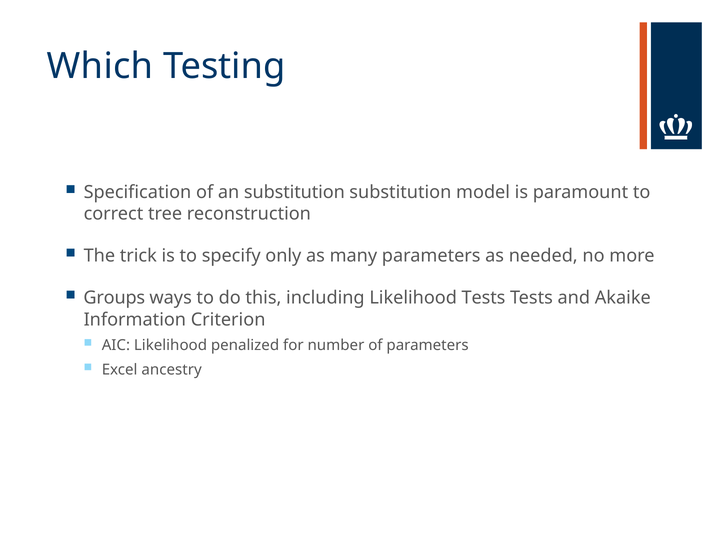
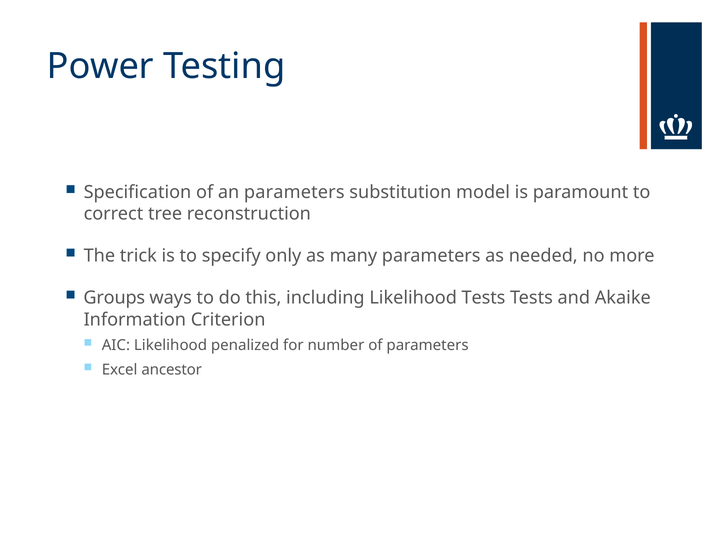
Which: Which -> Power (100, 66)
an substitution: substitution -> parameters (294, 192)
ancestry: ancestry -> ancestor (172, 369)
